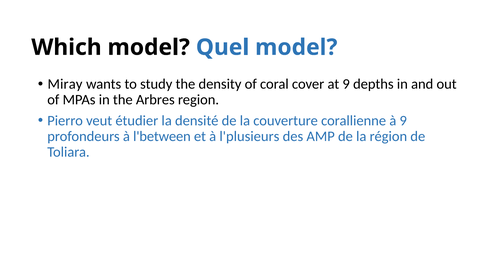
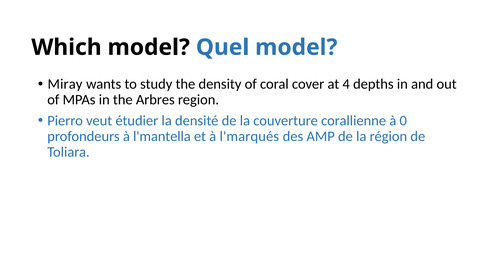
at 9: 9 -> 4 (346, 84)
à 9: 9 -> 0 (403, 121)
l'between: l'between -> l'mantella (162, 136)
l'plusieurs: l'plusieurs -> l'marqués (249, 136)
